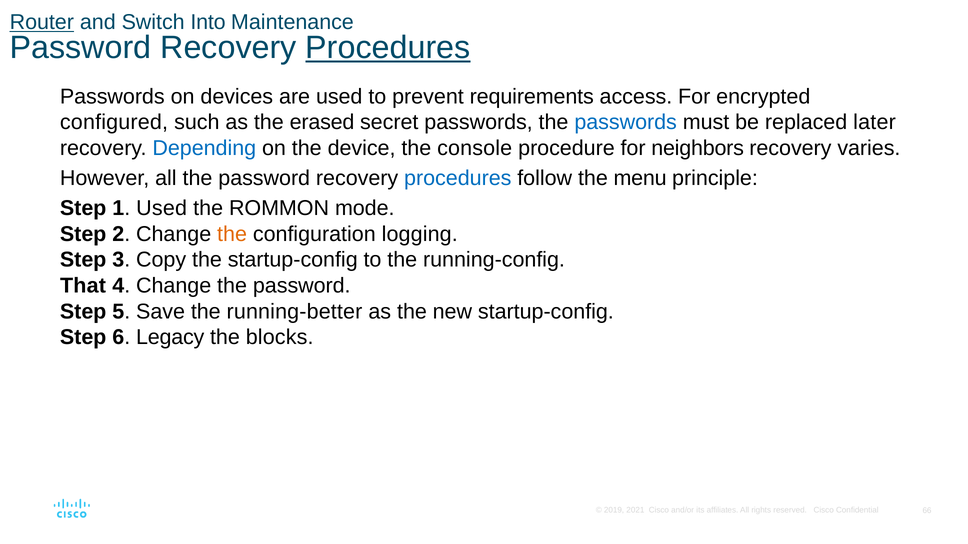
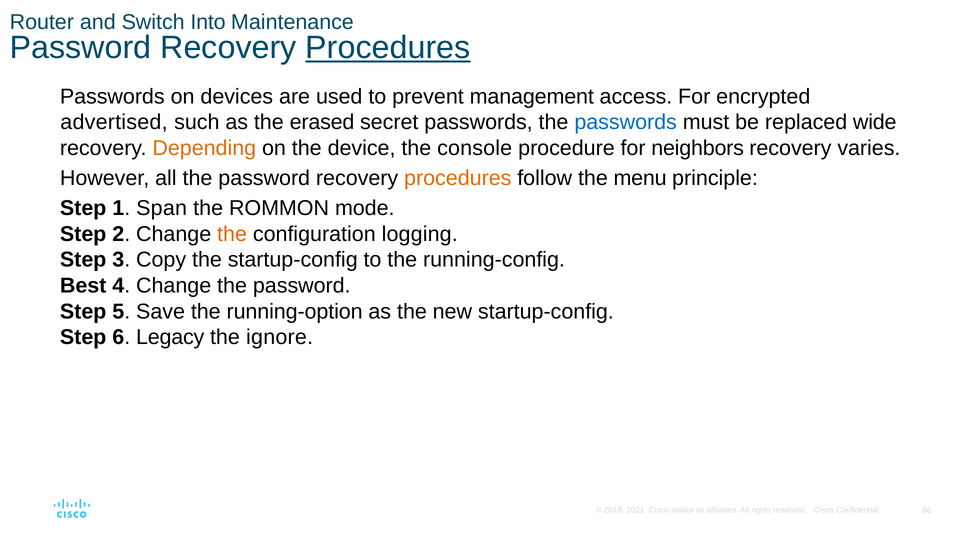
Router underline: present -> none (42, 22)
requirements: requirements -> management (532, 97)
configured: configured -> advertised (114, 123)
later: later -> wide (875, 123)
Depending colour: blue -> orange (204, 148)
procedures colour: blue -> orange (458, 178)
1 Used: Used -> Span (162, 209)
That: That -> Best (83, 286)
running-better: running-better -> running-option (295, 312)
blocks: blocks -> ignore (280, 338)
